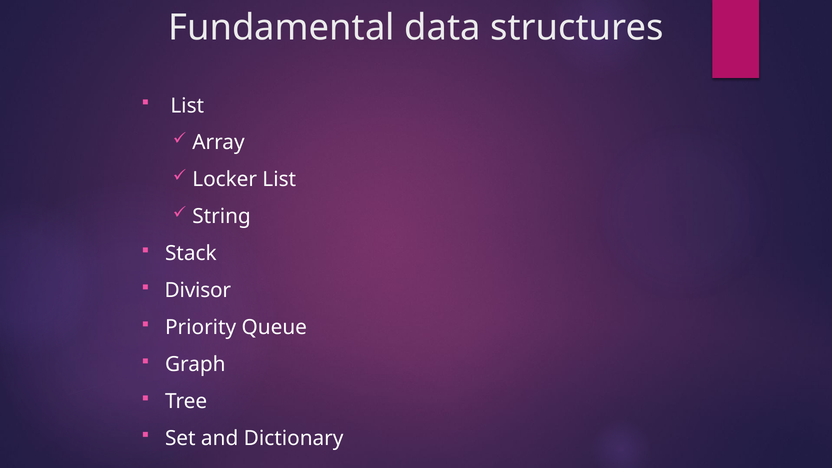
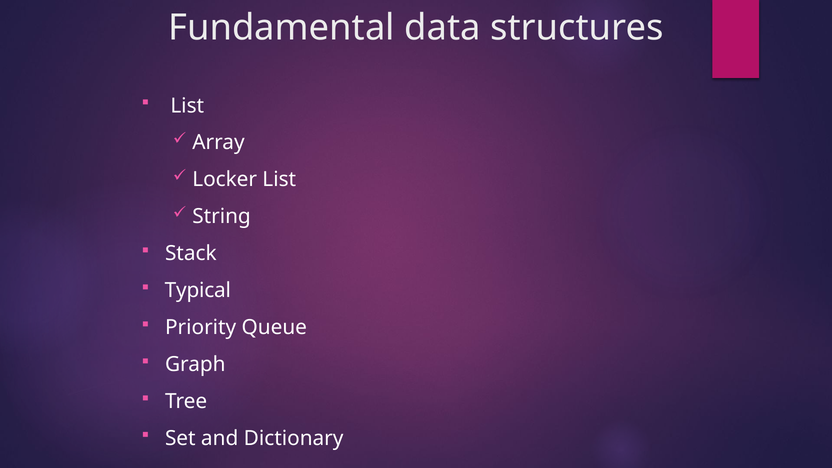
Divisor: Divisor -> Typical (198, 291)
